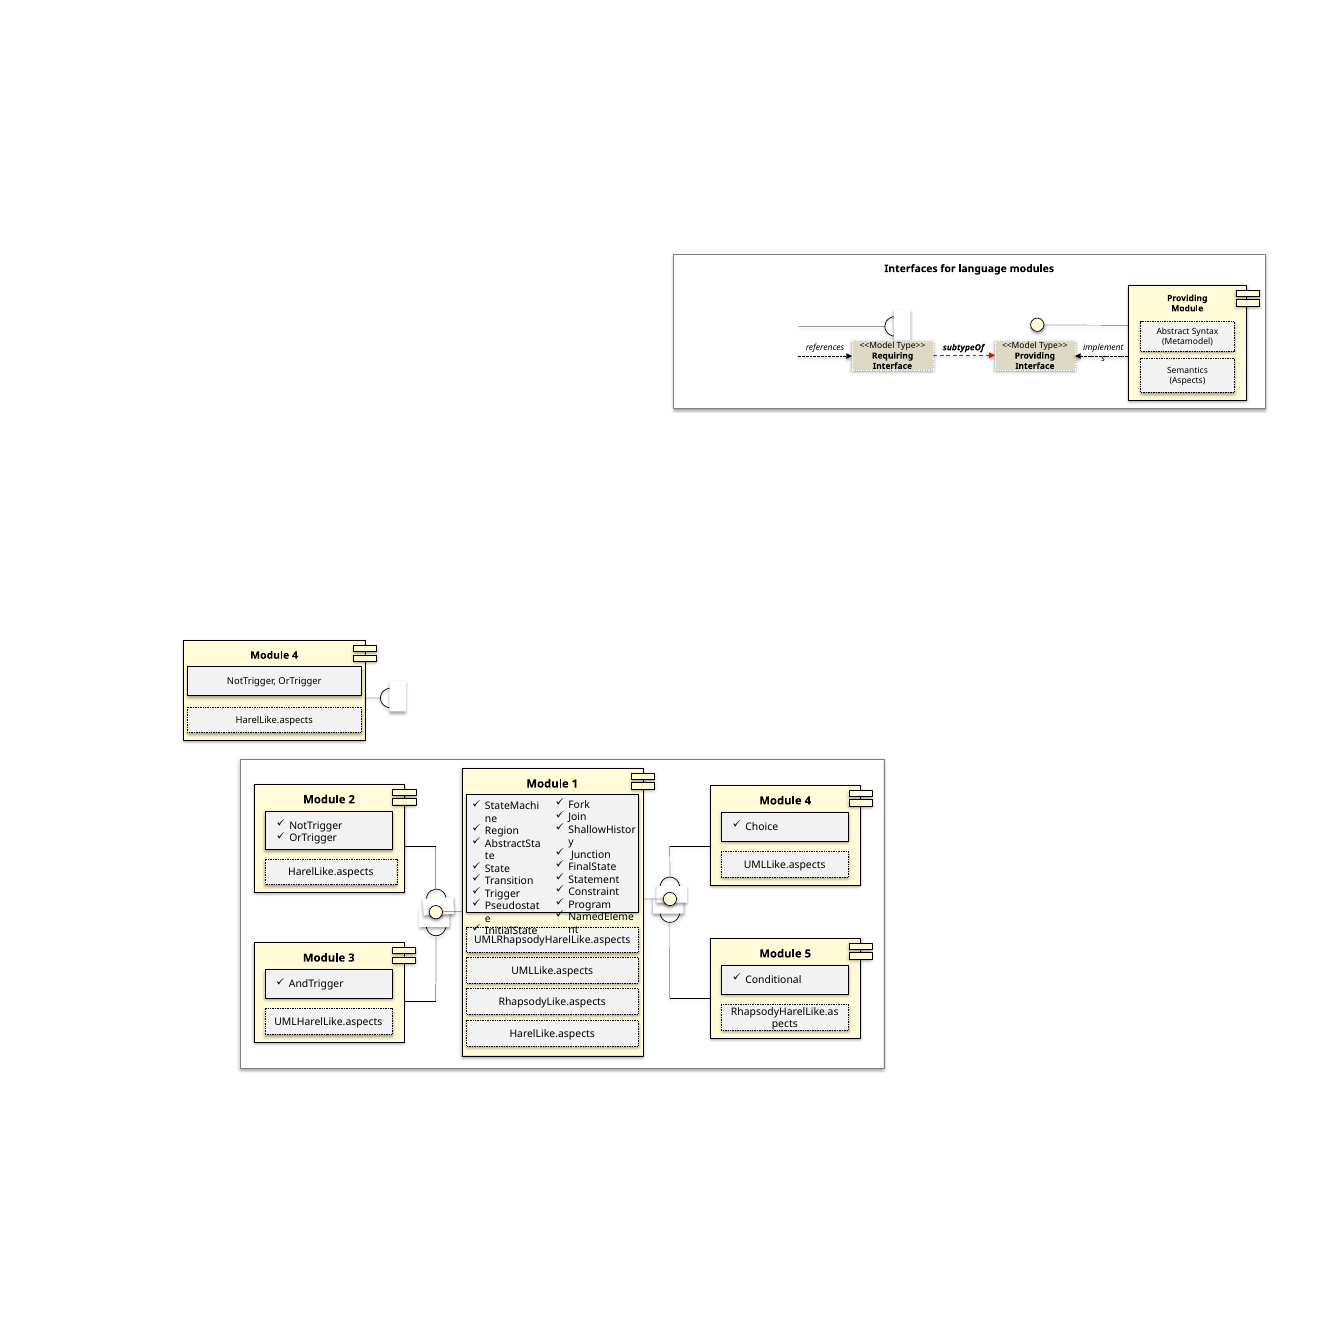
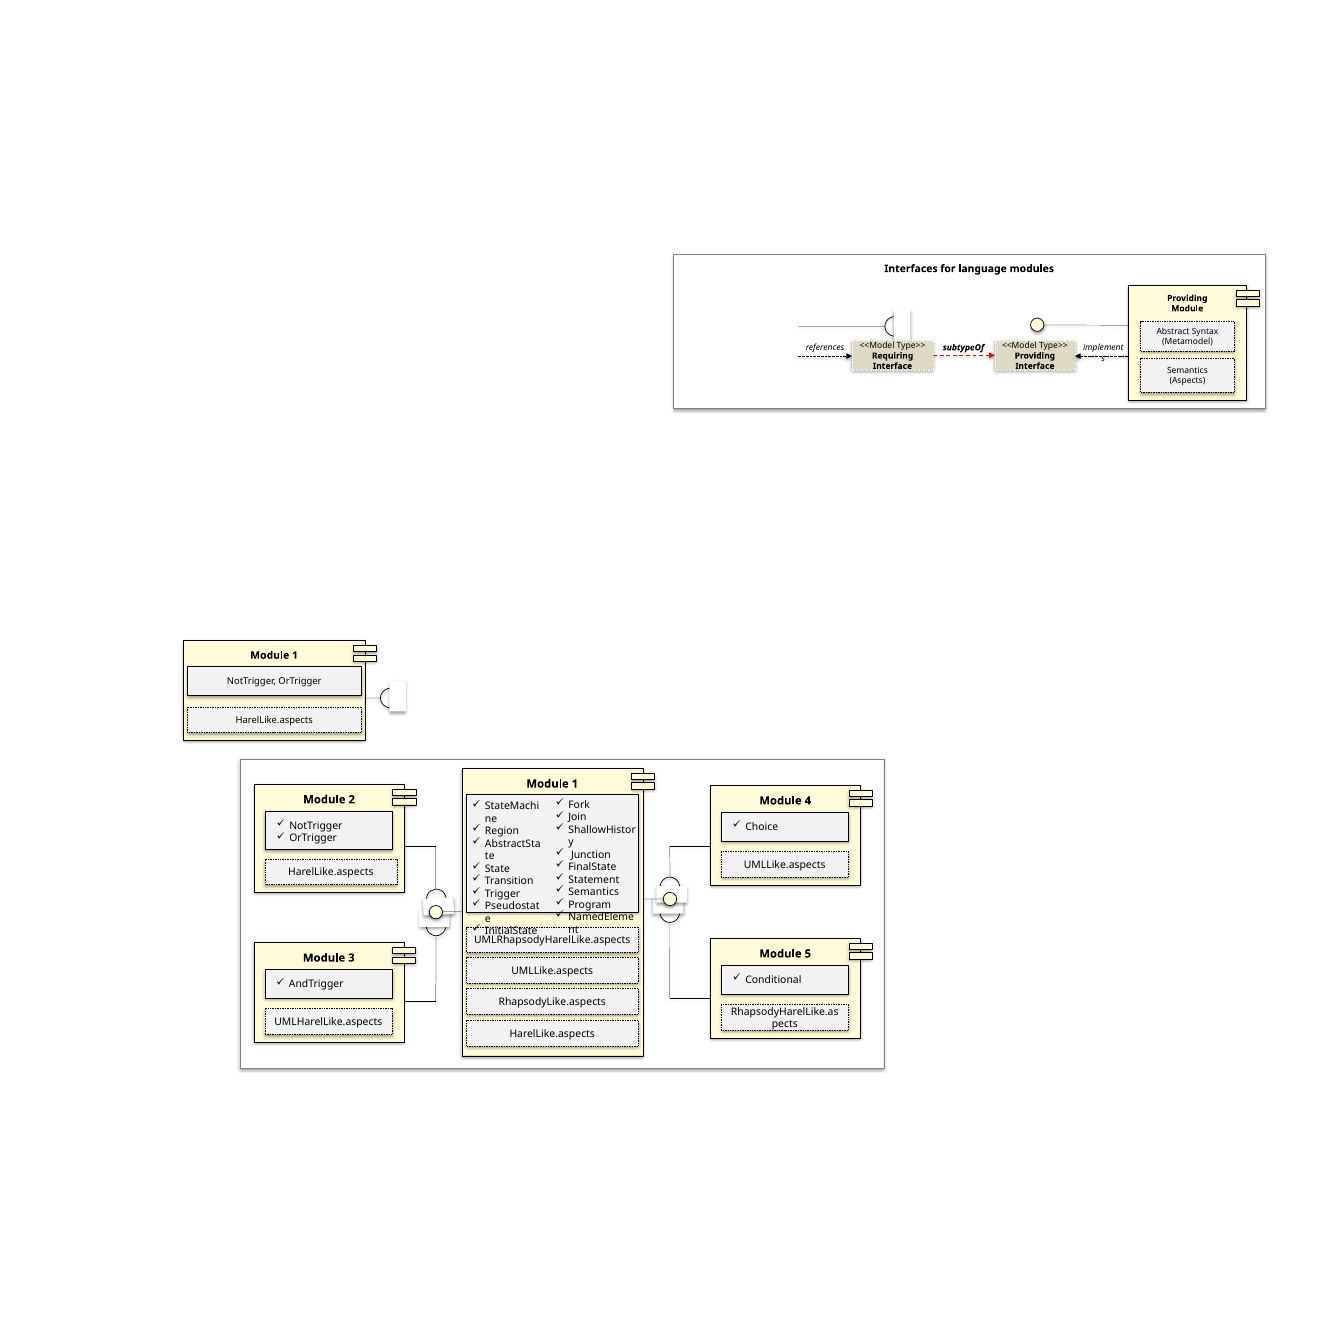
4: 4 -> 1 (295, 655)
Constraint: Constraint -> Semantics (594, 892)
